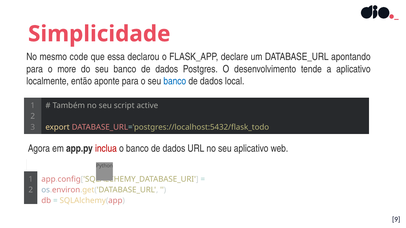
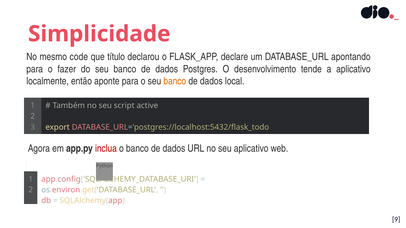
essa: essa -> título (116, 57)
more: more -> fazer (67, 69)
banco colour: blue -> orange (175, 81)
